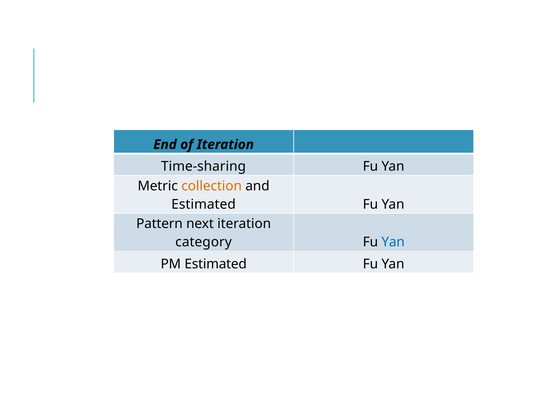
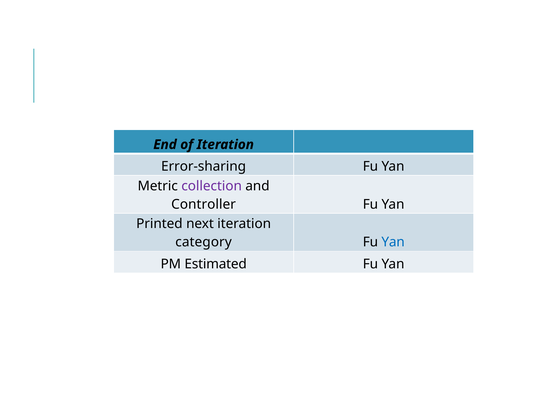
Time-sharing: Time-sharing -> Error-sharing (204, 166)
collection colour: orange -> purple (212, 186)
Estimated: Estimated -> Controller (204, 204)
Pattern: Pattern -> Printed (159, 224)
